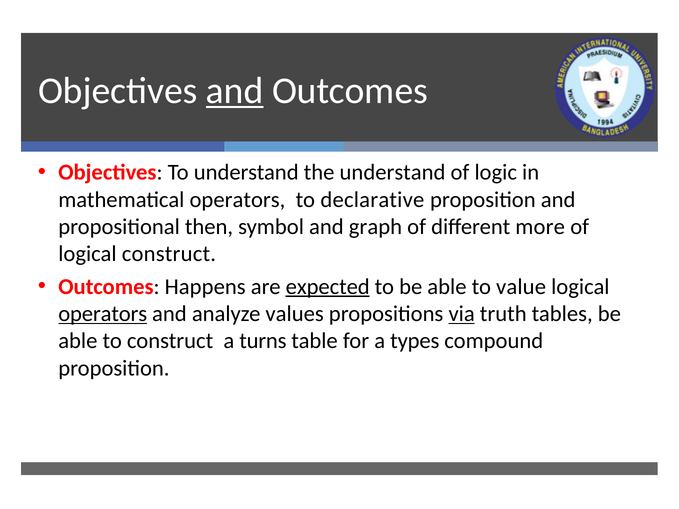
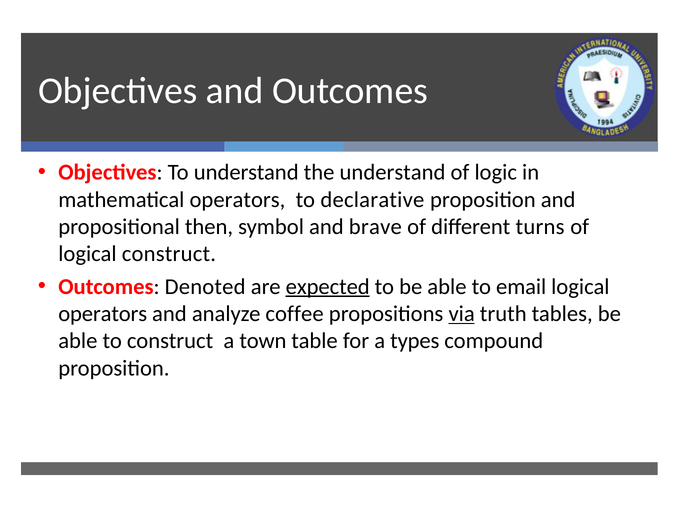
and underline: present -> none (235, 91)
graph: graph -> brave (375, 227)
more: more -> turns (540, 227)
Happens: Happens -> Denoted (205, 287)
value: value -> email (521, 287)
operators underline: present -> none (103, 314)
values: values -> coffee (295, 314)
turns: turns -> town (263, 341)
